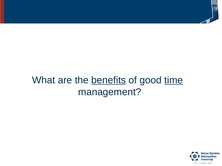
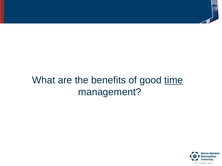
benefits underline: present -> none (109, 80)
